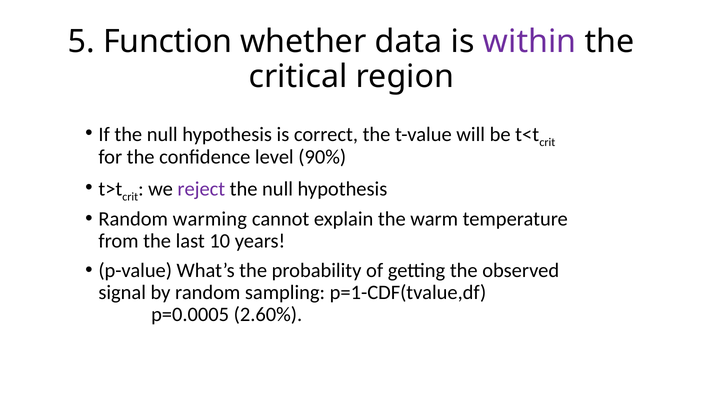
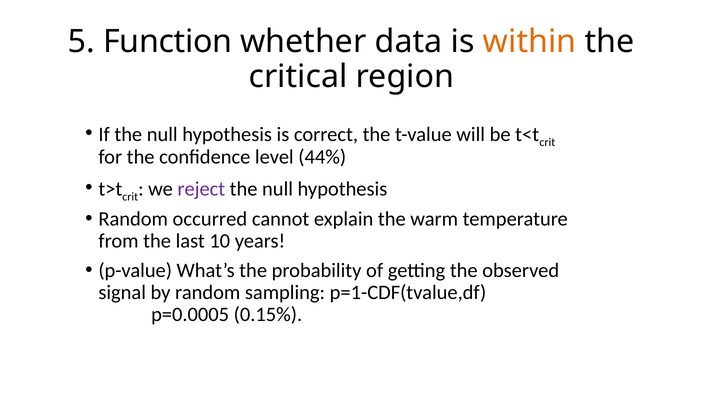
within colour: purple -> orange (530, 42)
90%: 90% -> 44% (322, 157)
warming: warming -> occurred (210, 219)
2.60%: 2.60% -> 0.15% (268, 315)
